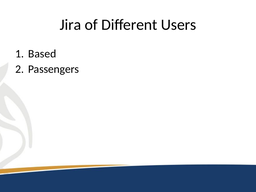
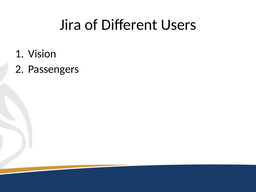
Based: Based -> Vision (42, 54)
